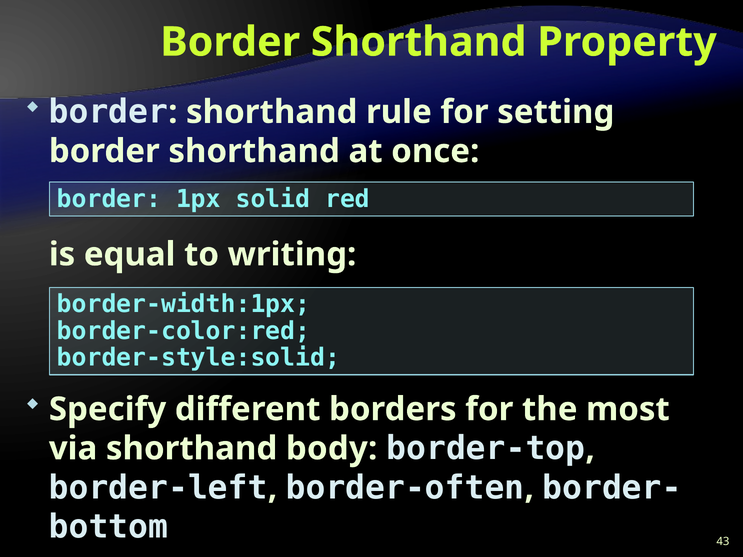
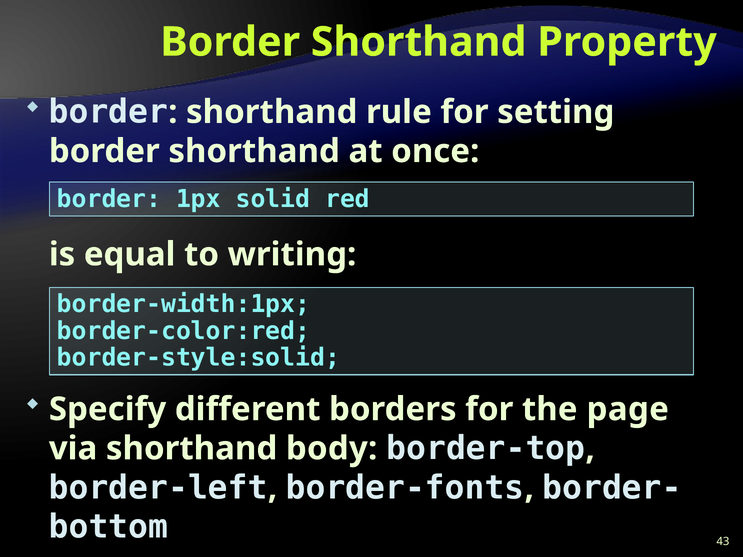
most: most -> page (628, 409)
border-often: border-often -> border-fonts (405, 488)
